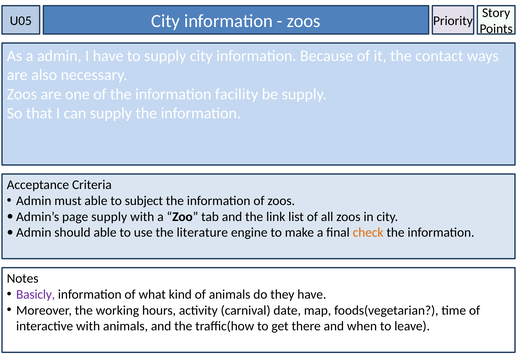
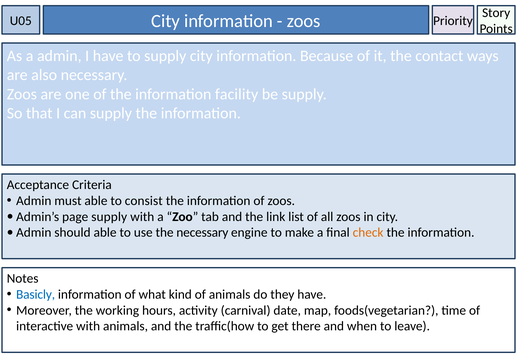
subject: subject -> consist (144, 201)
the literature: literature -> necessary (202, 233)
Basicly colour: purple -> blue (36, 294)
